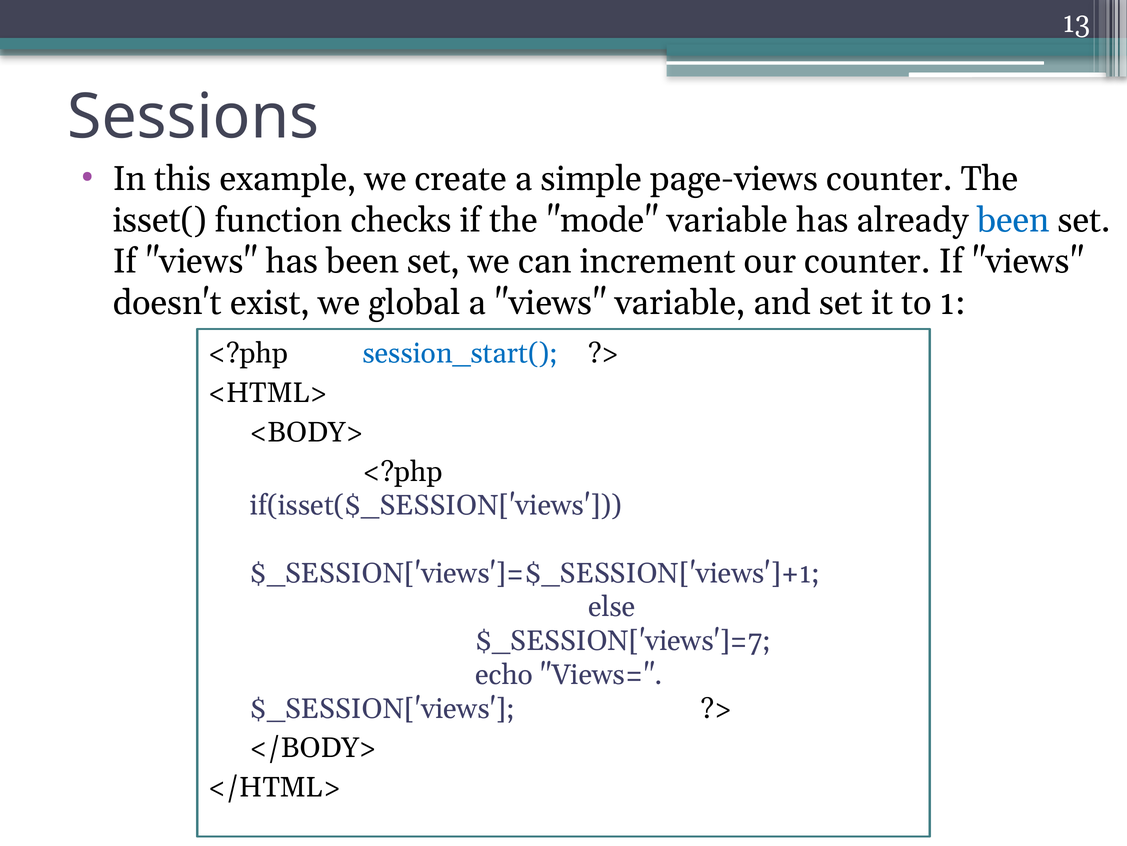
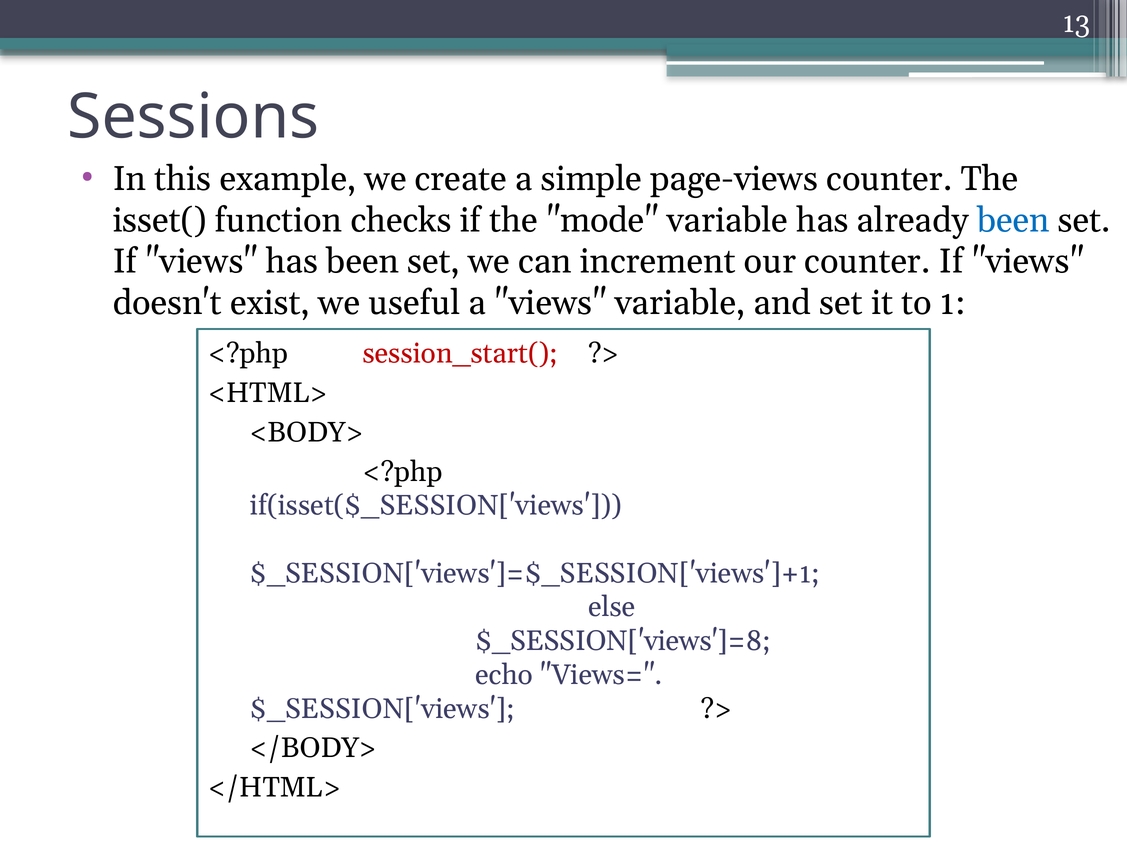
global: global -> useful (414, 303)
session_start( colour: blue -> red (460, 353)
$_SESSION['views']=7: $_SESSION['views']=7 -> $_SESSION['views']=8 (623, 640)
